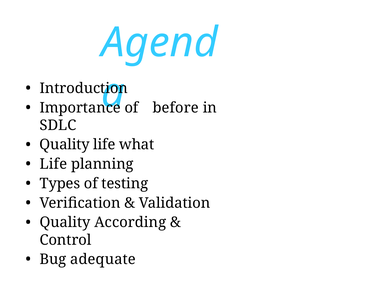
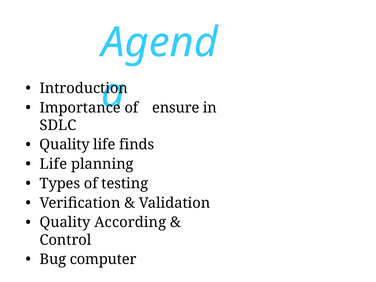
before: before -> ensure (176, 108)
what: what -> finds (137, 145)
adequate: adequate -> computer (103, 259)
